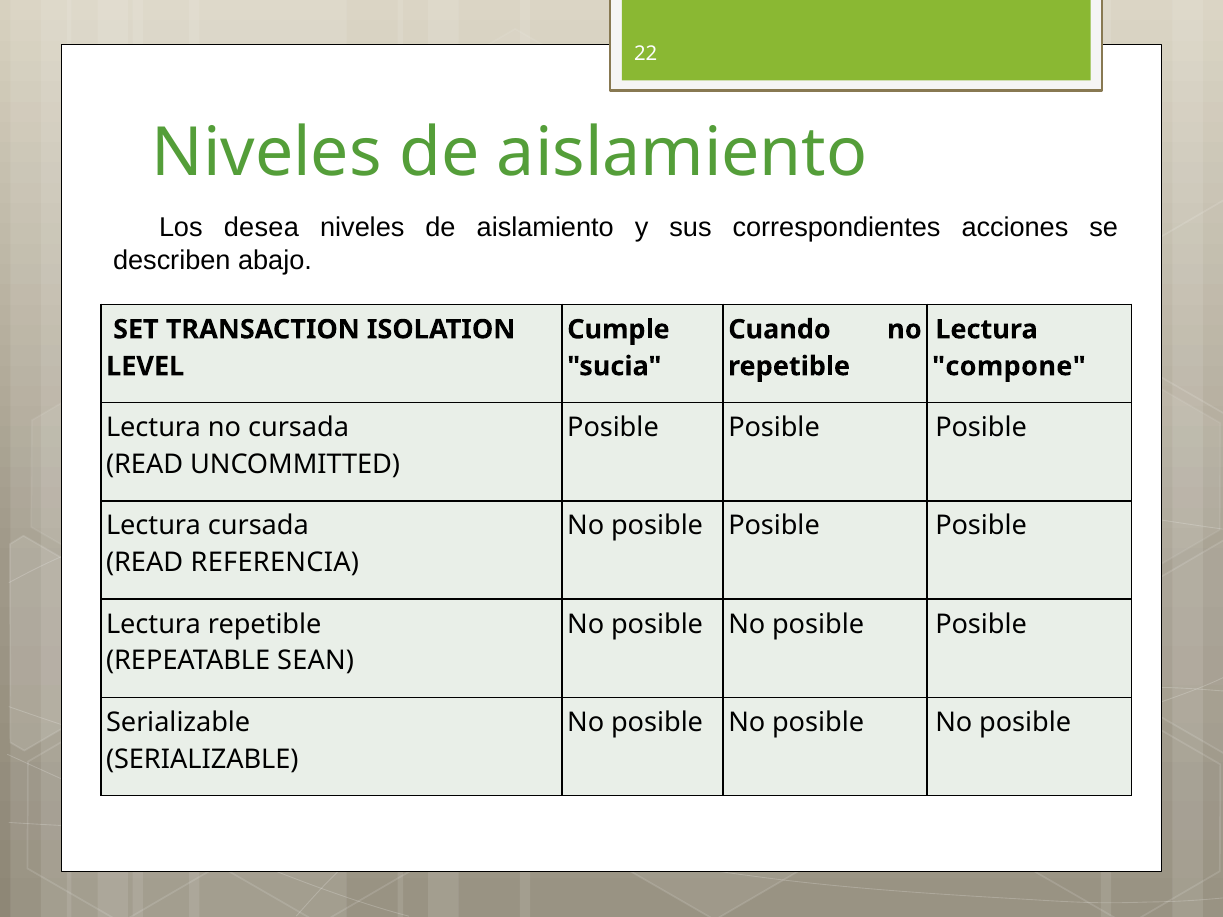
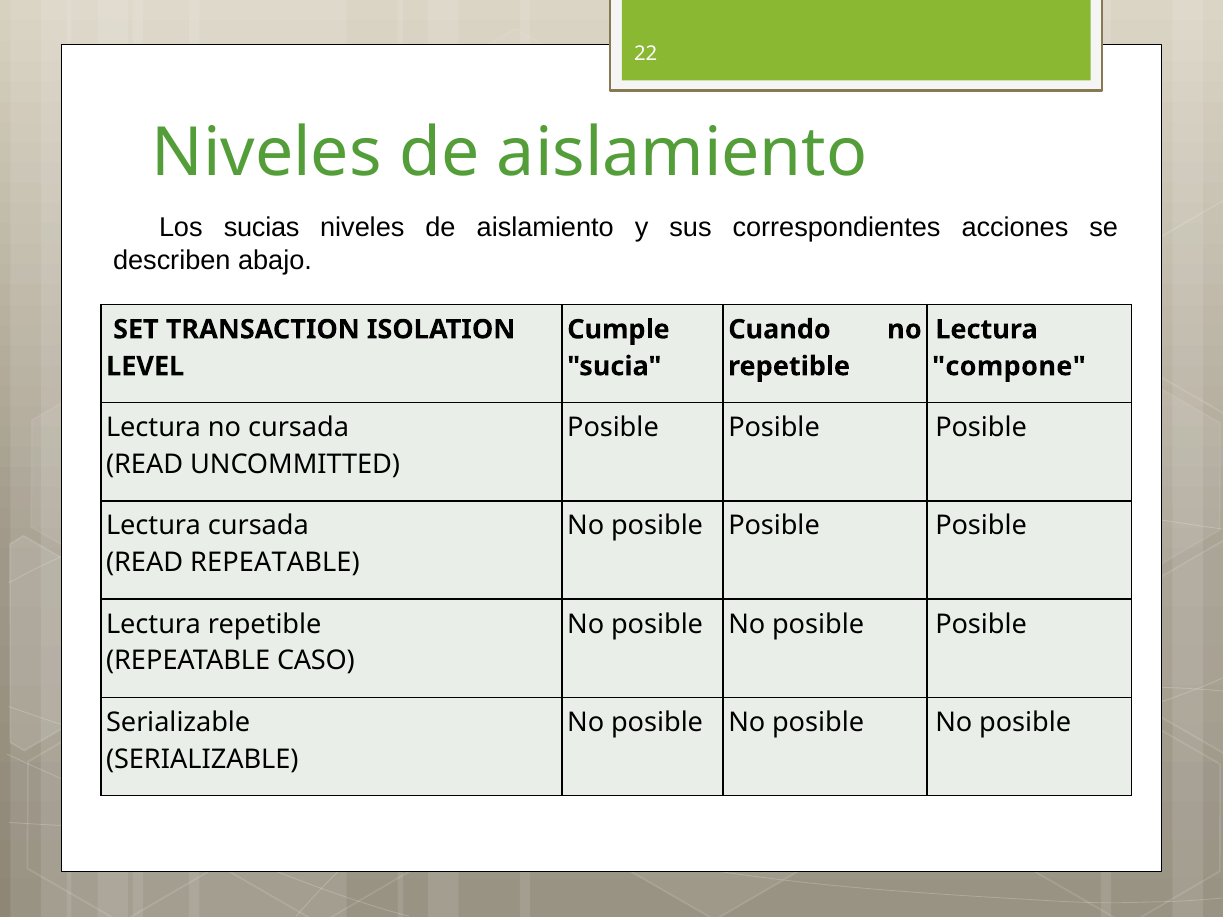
desea: desea -> sucias (262, 228)
READ REFERENCIA: REFERENCIA -> REPEATABLE (275, 563)
SEAN: SEAN -> CASO (316, 661)
